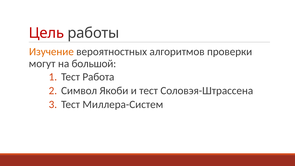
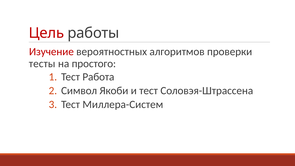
Изучение colour: orange -> red (51, 52)
могут: могут -> тесты (42, 64)
большой: большой -> простого (94, 64)
